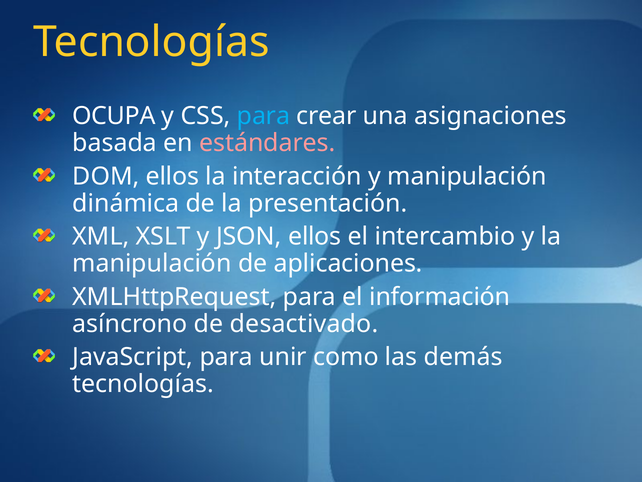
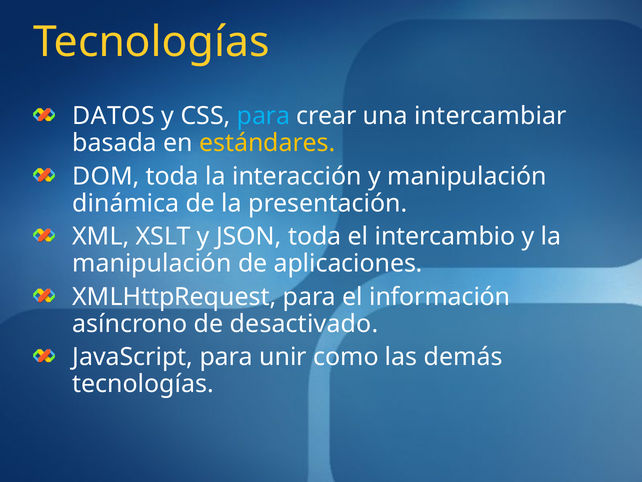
OCUPA: OCUPA -> DATOS (114, 116)
asignaciones: asignaciones -> intercambiar (490, 116)
estándares colour: pink -> yellow (267, 143)
DOM ellos: ellos -> toda (172, 176)
JSON ellos: ellos -> toda (315, 236)
